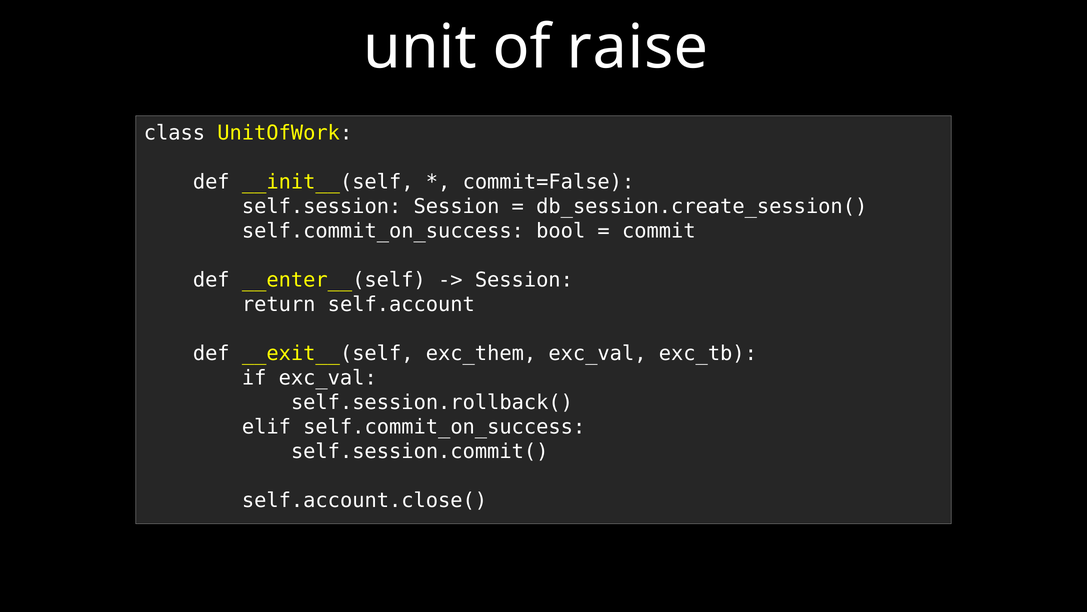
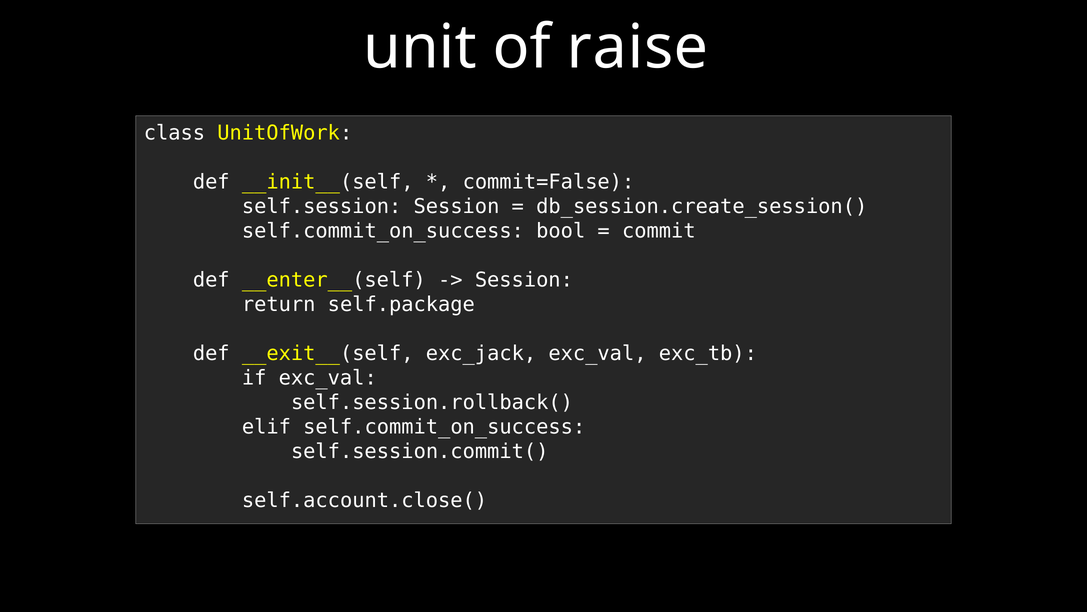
self.account: self.account -> self.package (401, 304)
exc_them: exc_them -> exc_jack (481, 353)
